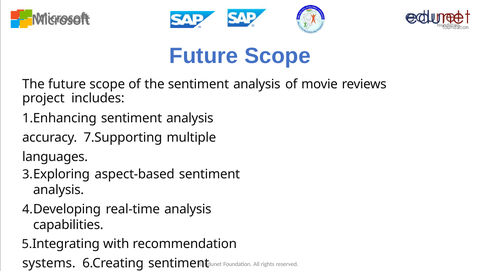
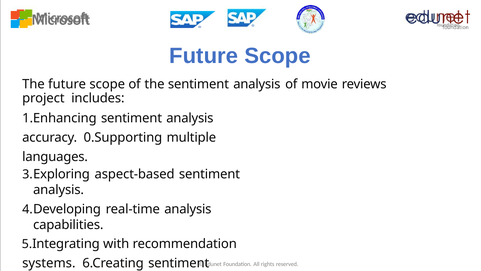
7.Supporting: 7.Supporting -> 0.Supporting (123, 137)
